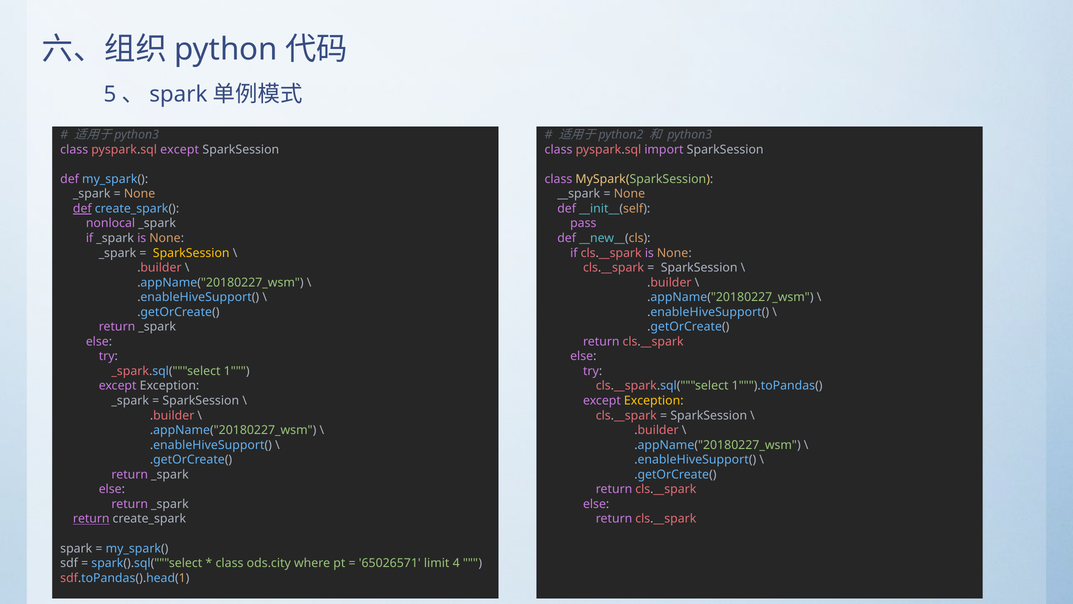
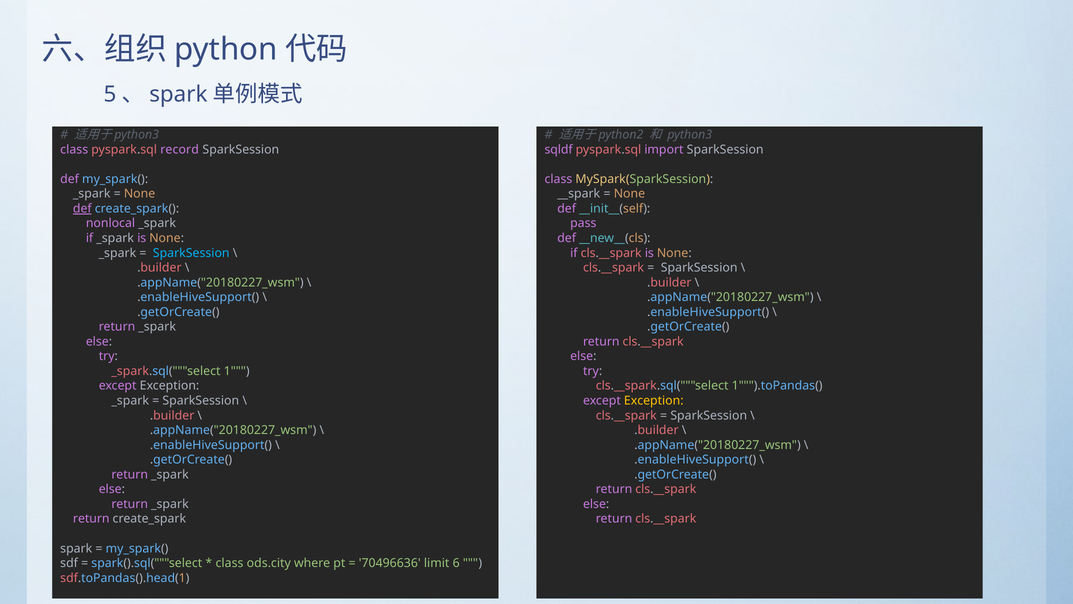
pyspark.sql except: except -> record (180, 149)
class: class -> sqldf (559, 149)
SparkSession colour: yellow -> light blue (191, 253)
return underline: present -> none (91, 519)
65026571: 65026571 -> 70496636 (390, 563)
4: 4 -> 6 (456, 563)
